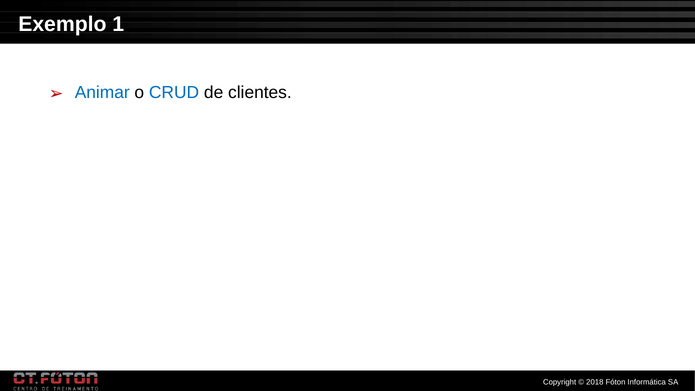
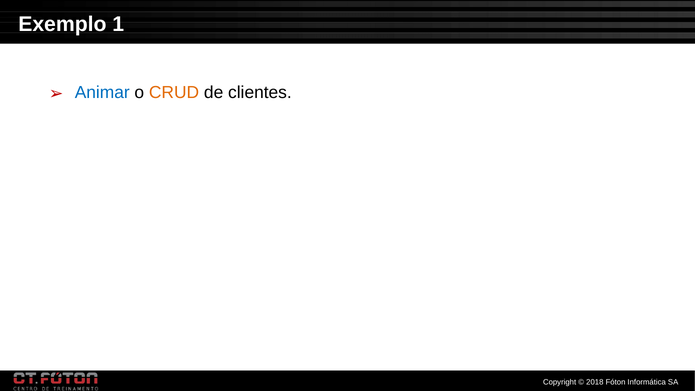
CRUD colour: blue -> orange (174, 93)
